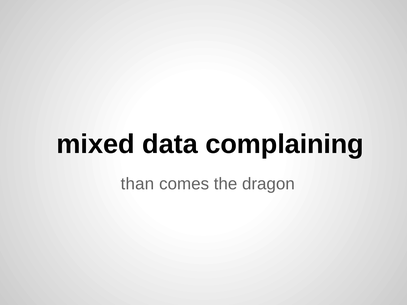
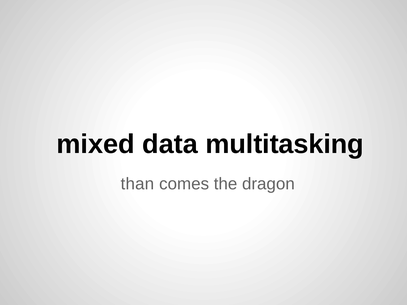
complaining: complaining -> multitasking (285, 144)
